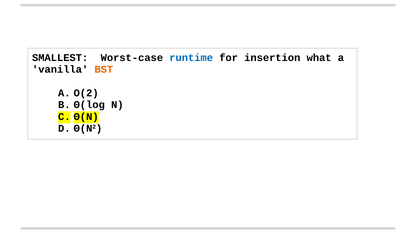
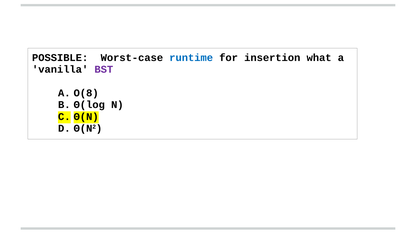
SMALLEST: SMALLEST -> POSSIBLE (60, 58)
BST colour: orange -> purple (104, 69)
O(2: O(2 -> O(8 (86, 93)
